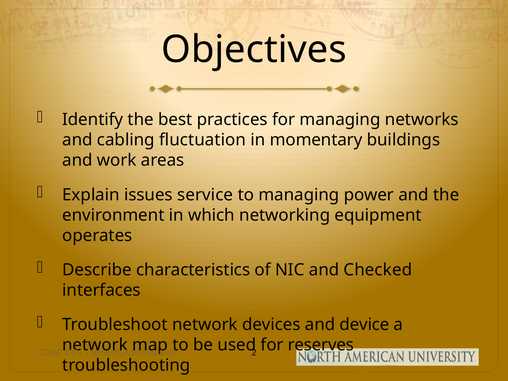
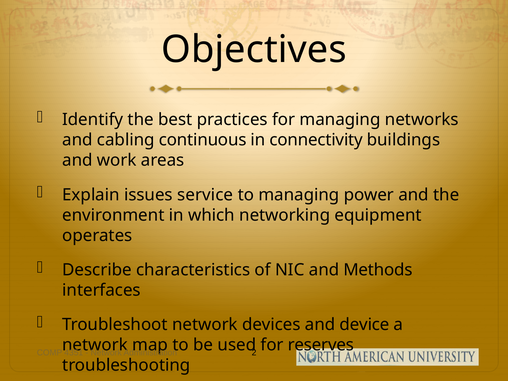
fluctuation: fluctuation -> continuous (203, 140)
momentary: momentary -> connectivity (316, 140)
Checked: Checked -> Methods (378, 270)
